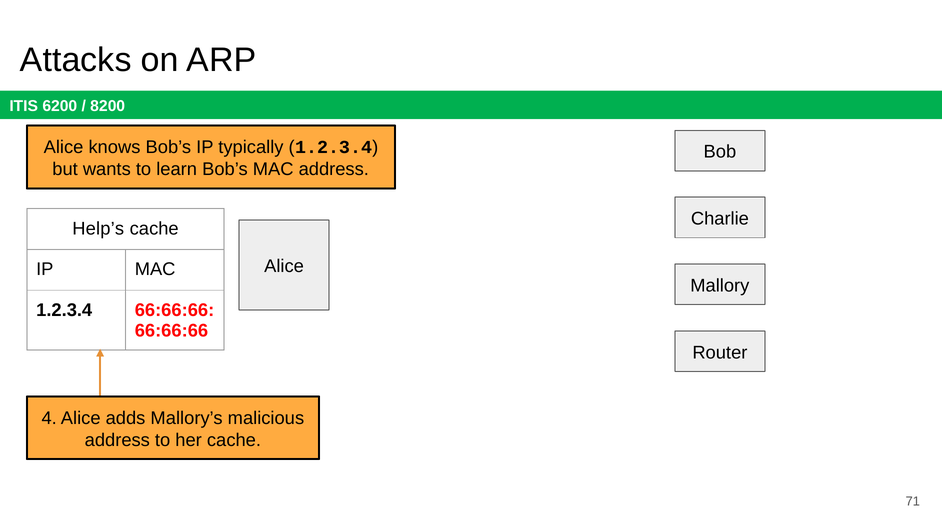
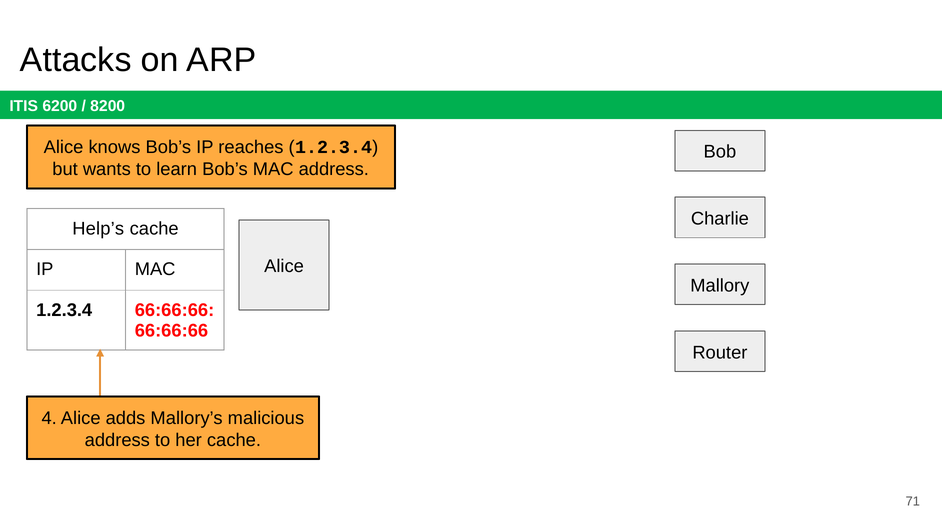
typically: typically -> reaches (251, 147)
